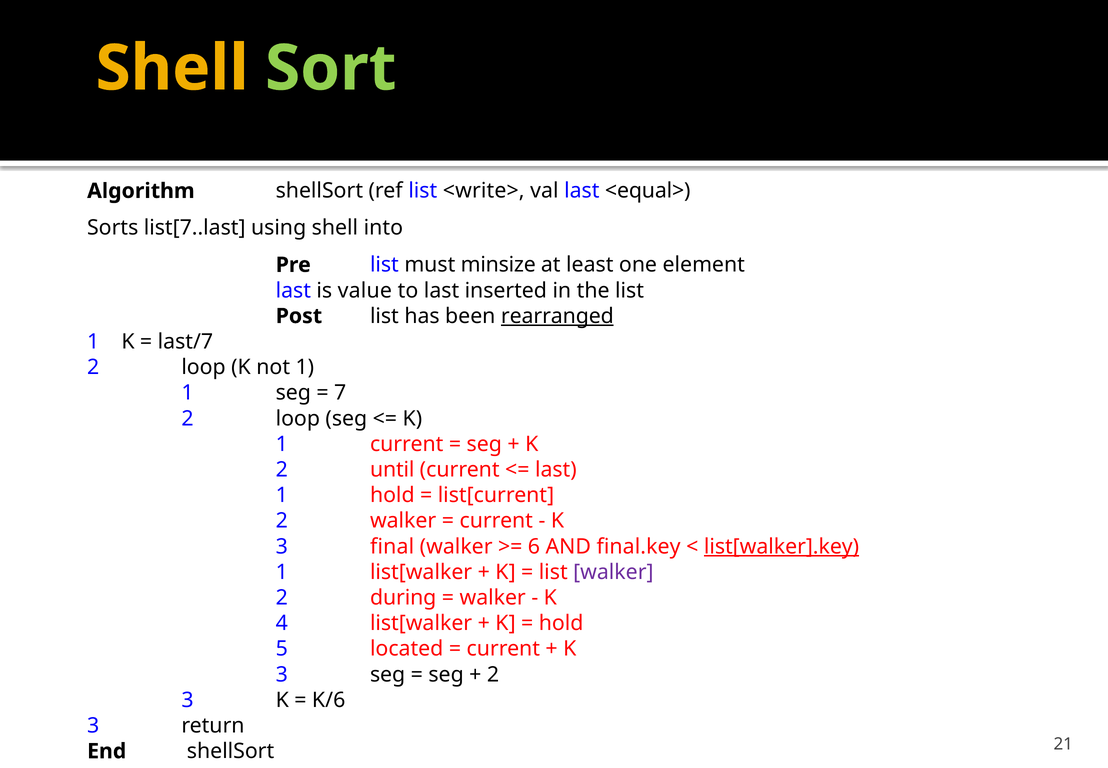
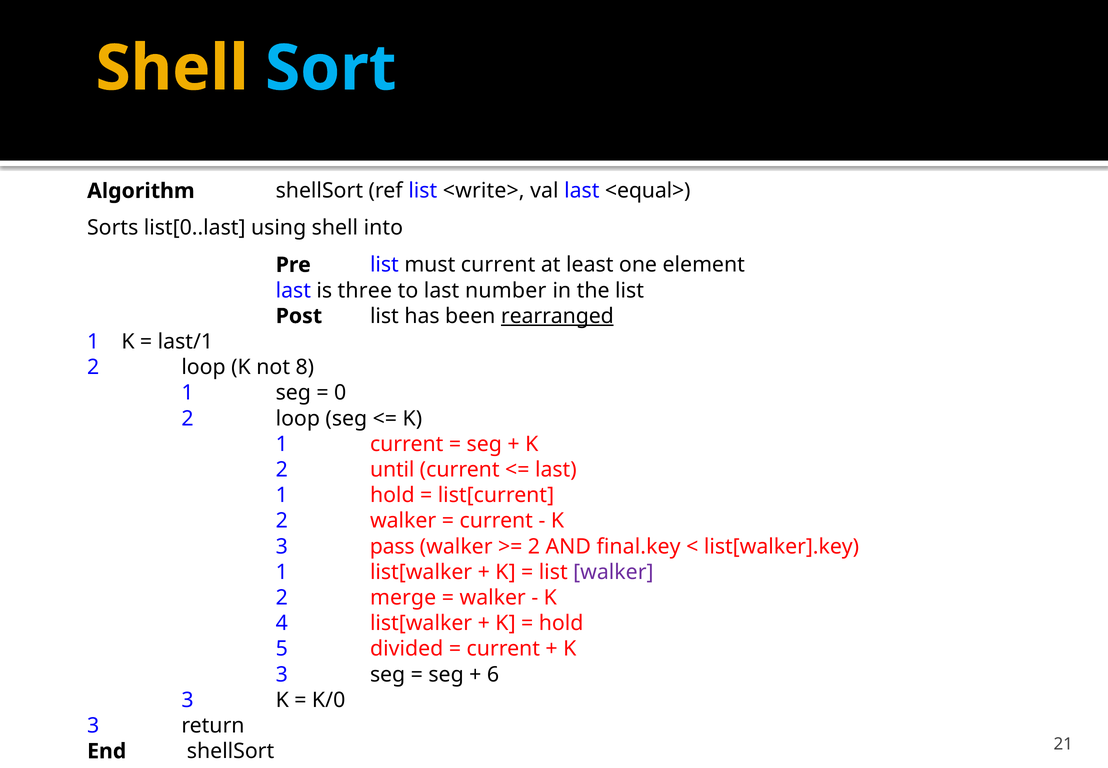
Sort colour: light green -> light blue (331, 68)
list[7..last: list[7..last -> list[0..last (195, 228)
must minsize: minsize -> current (498, 265)
value: value -> three (365, 290)
inserted: inserted -> number (506, 290)
last/7: last/7 -> last/1 (185, 341)
not 1: 1 -> 8 (305, 367)
7: 7 -> 0 (340, 393)
final: final -> pass (392, 546)
6: 6 -> 2 (534, 546)
list[walker].key underline: present -> none (782, 546)
during: during -> merge (403, 597)
located: located -> divided (407, 648)
2: 2 -> 6 (493, 674)
K/6: K/6 -> K/0 (329, 699)
